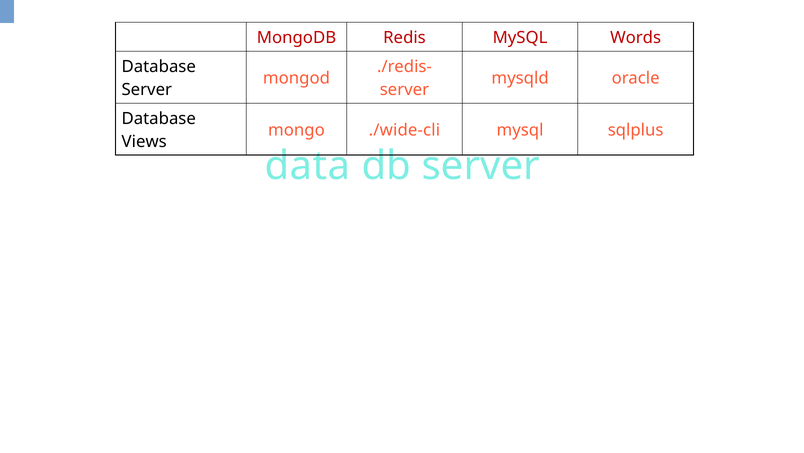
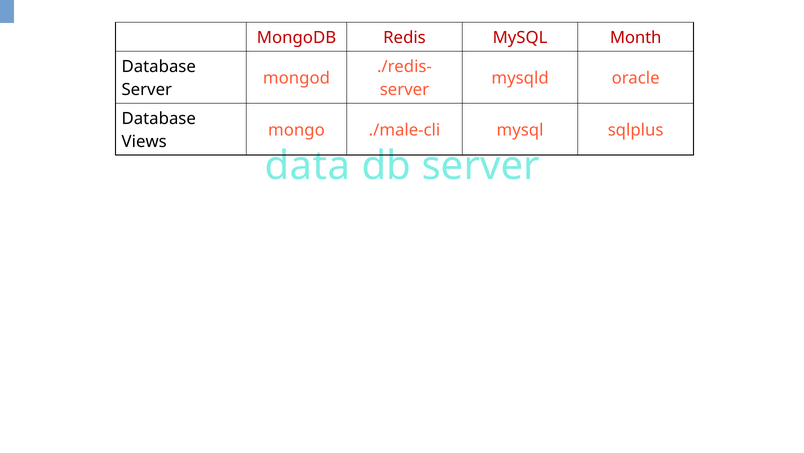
Words: Words -> Month (636, 38)
./wide-cli: ./wide-cli -> ./male-cli (404, 130)
